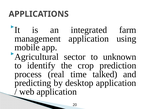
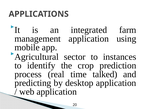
unknown: unknown -> instances (120, 57)
